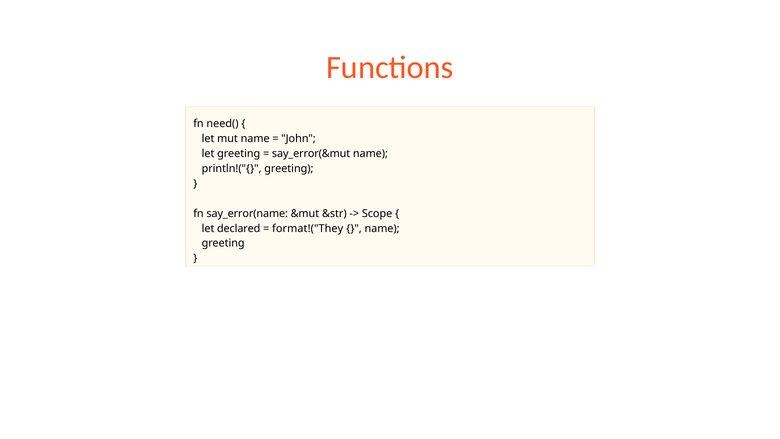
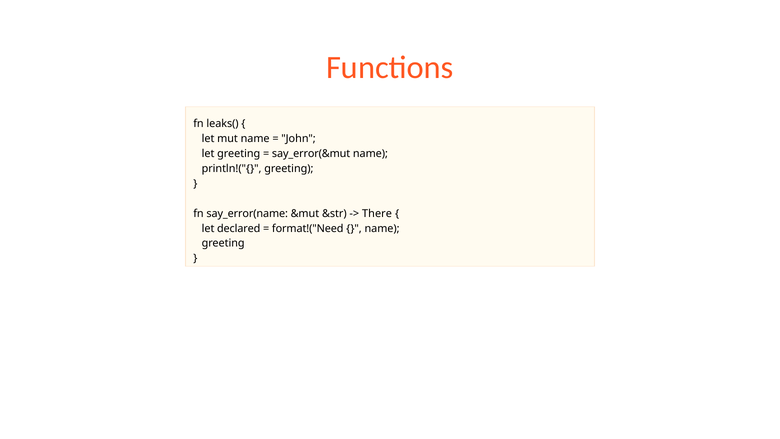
need(: need( -> leaks( (223, 124)
Scope: Scope -> There (377, 213)
format!("They: format!("They -> format!("Need (308, 228)
